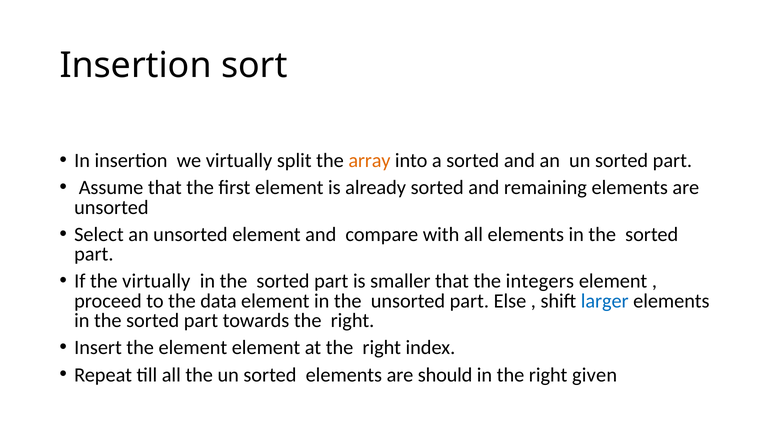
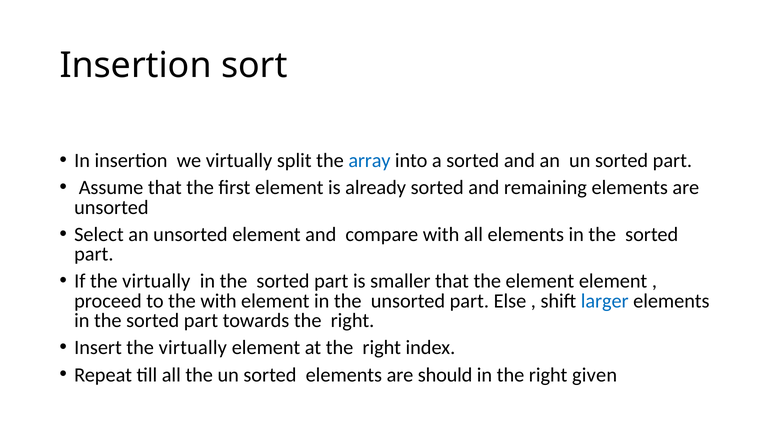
array colour: orange -> blue (369, 161)
the integers: integers -> element (540, 281)
the data: data -> with (219, 301)
Insert the element: element -> virtually (193, 348)
